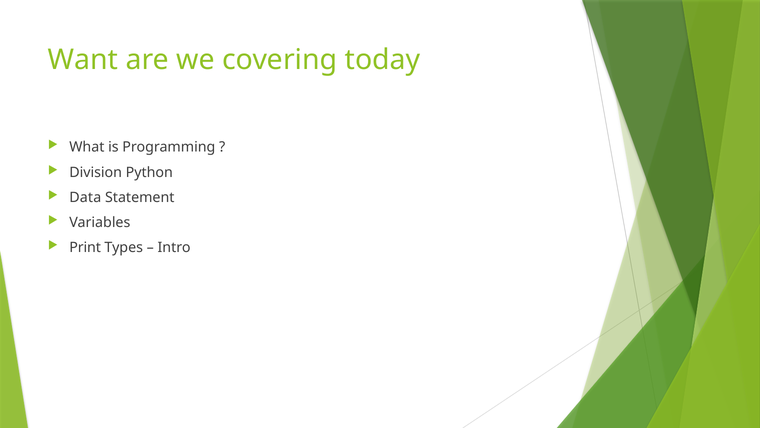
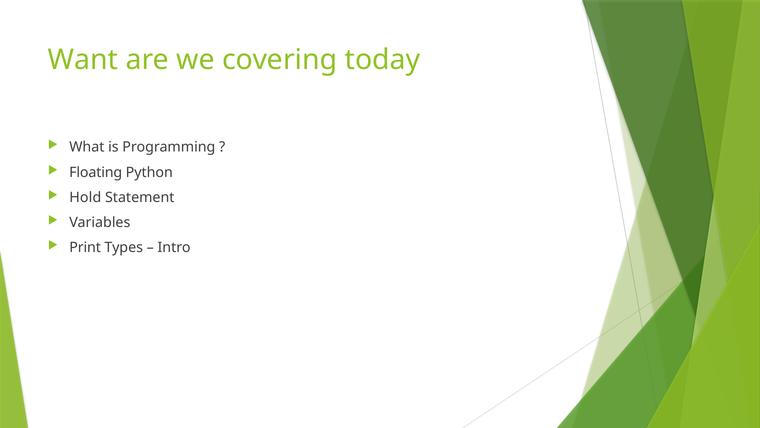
Division: Division -> Floating (96, 172)
Data: Data -> Hold (85, 197)
